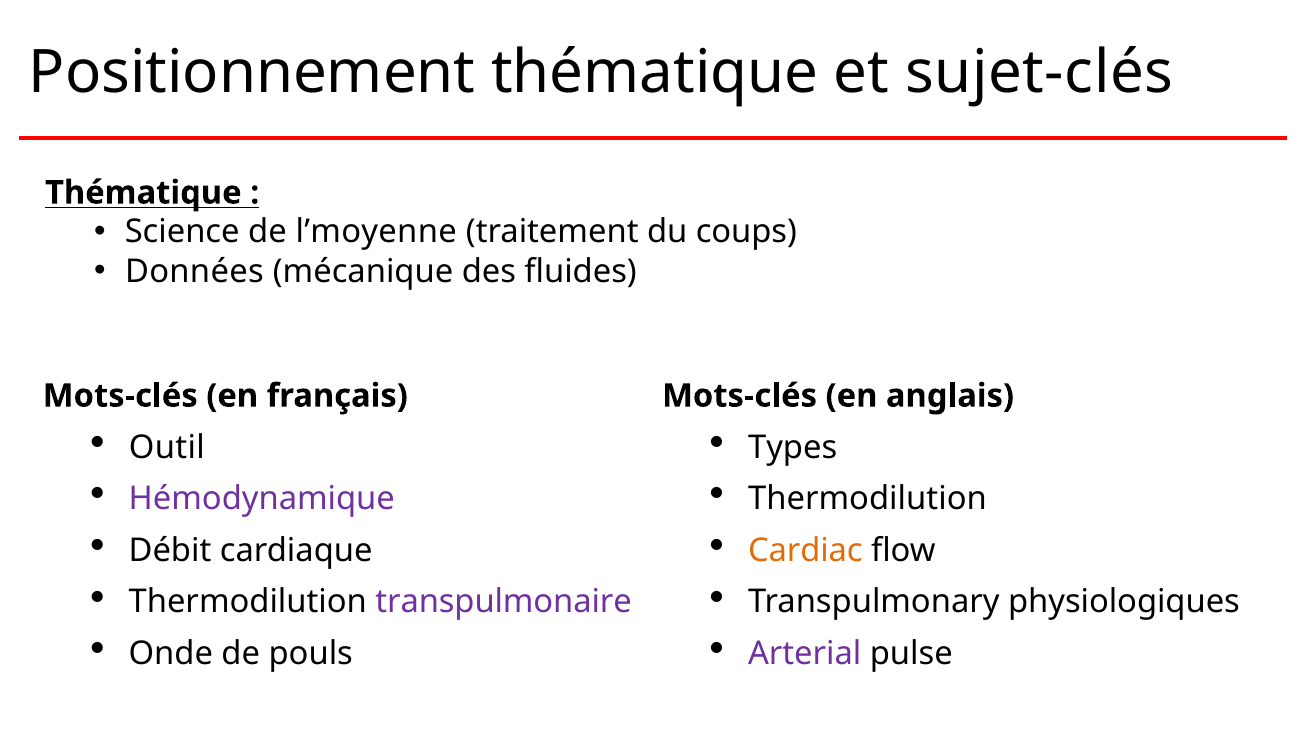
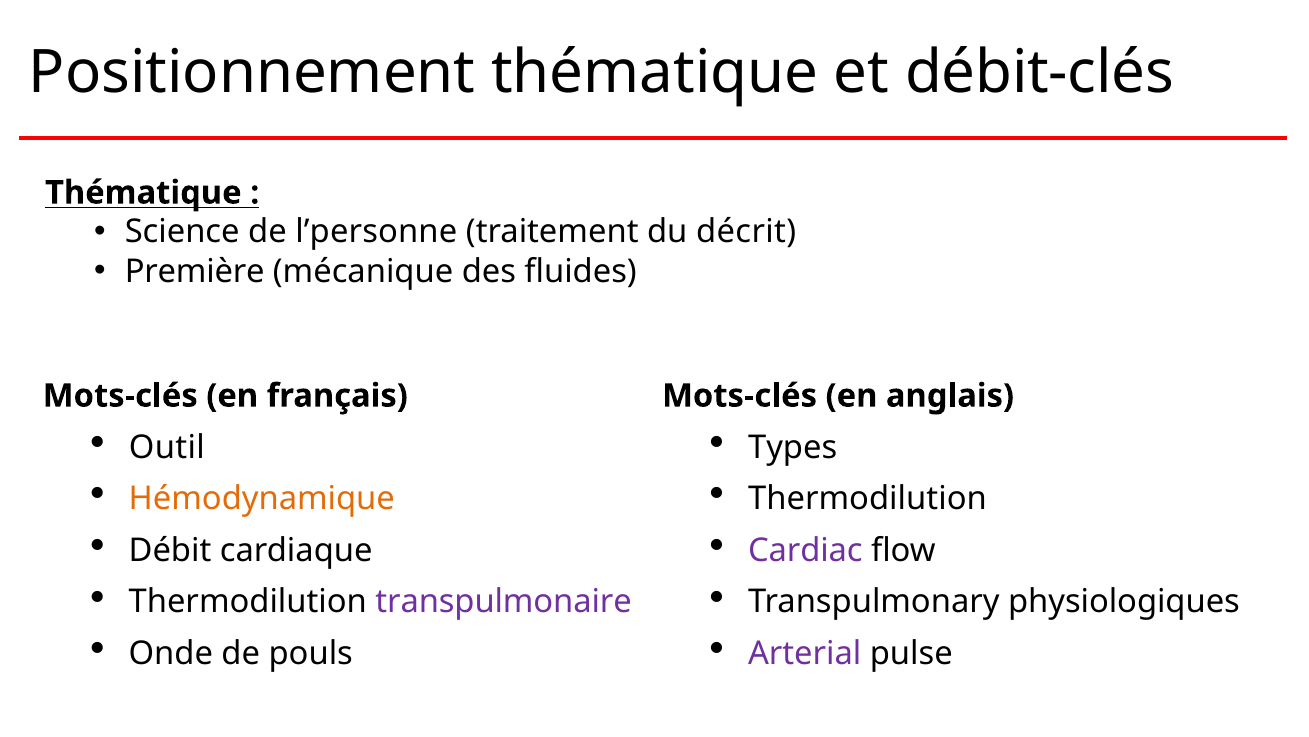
sujet-clés: sujet-clés -> débit-clés (1040, 73)
l’moyenne: l’moyenne -> l’personne (376, 232)
coups: coups -> décrit (746, 232)
Données: Données -> Première (195, 271)
Hémodynamique colour: purple -> orange (262, 499)
Cardiac colour: orange -> purple (805, 550)
